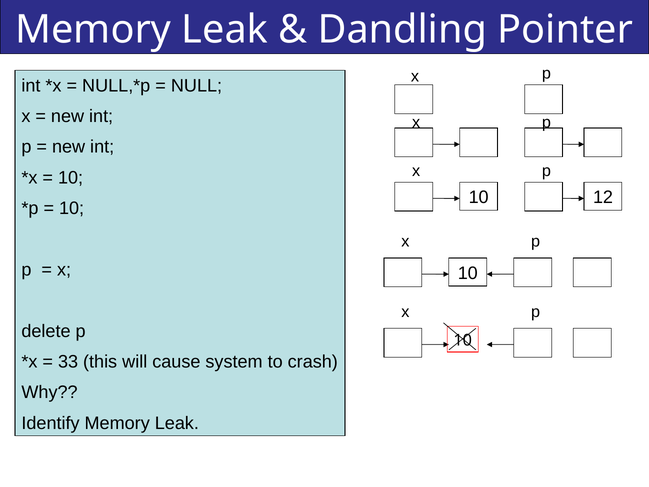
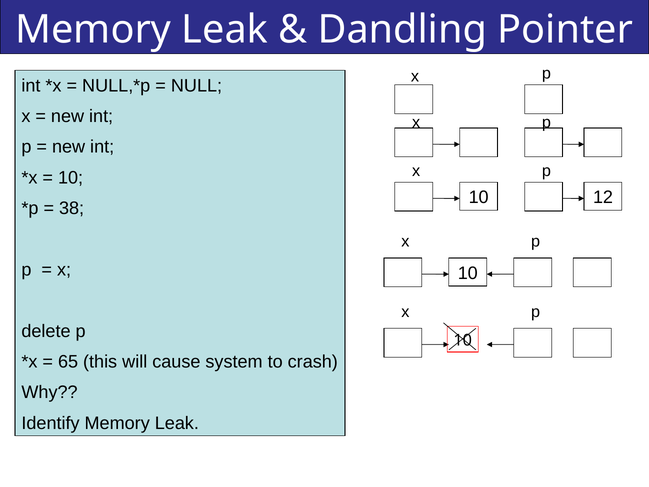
10: 10 -> 38 (72, 208)
33: 33 -> 65 (68, 362)
